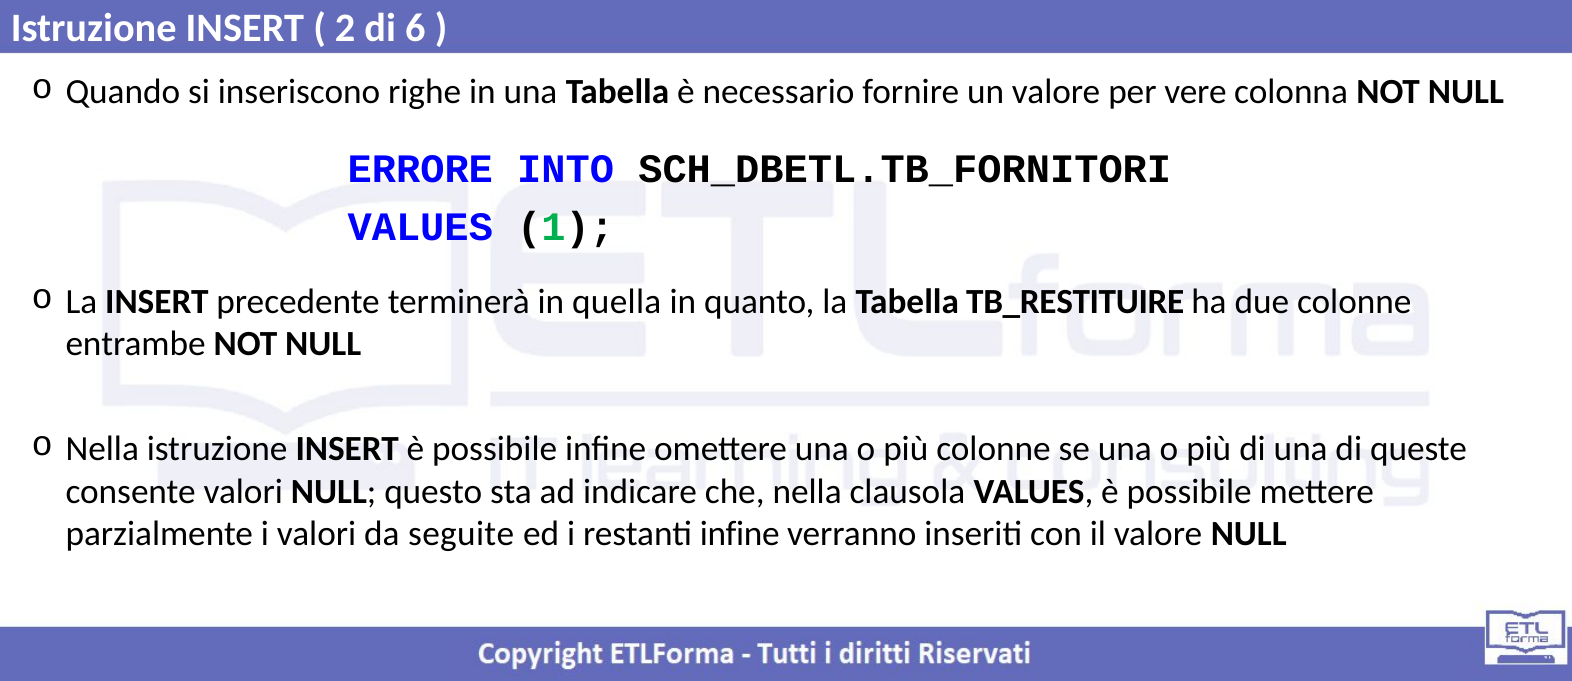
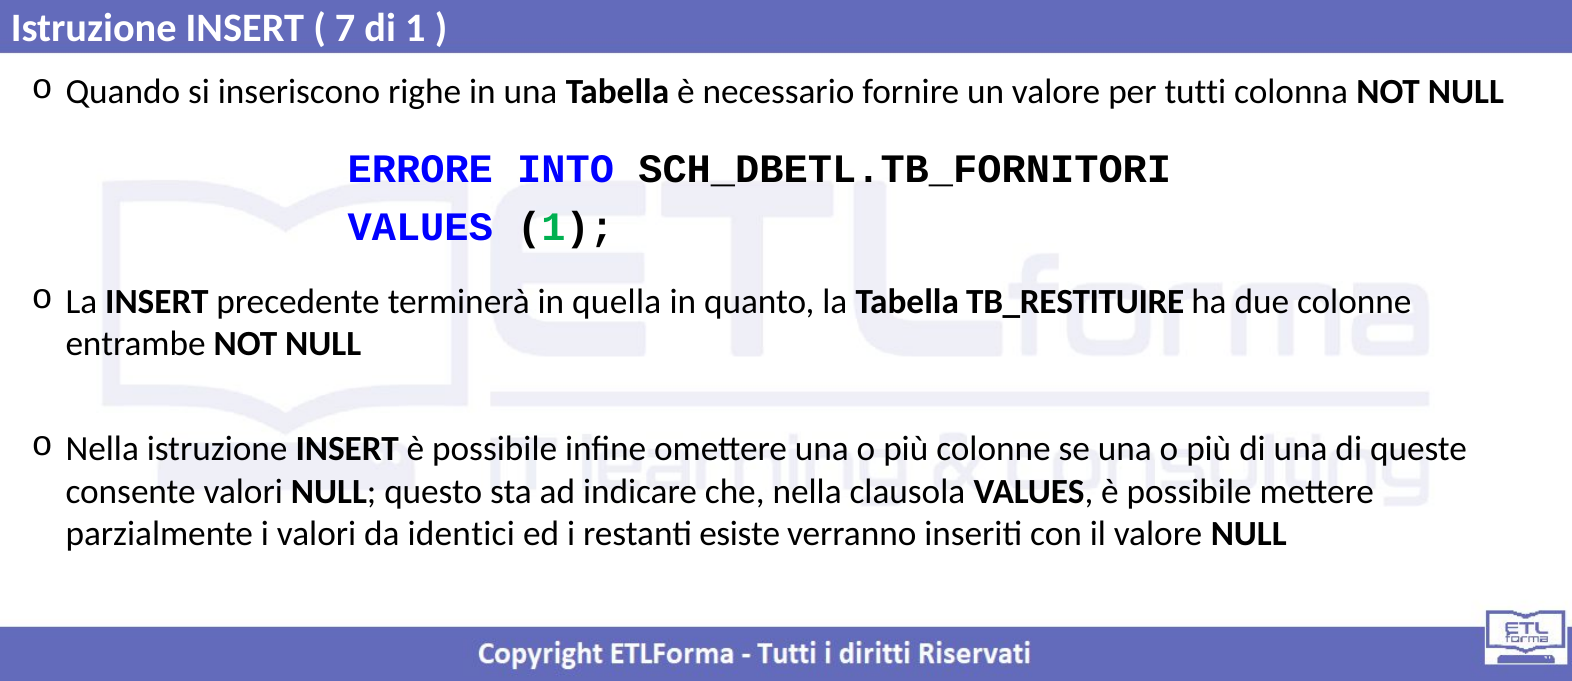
2: 2 -> 7 (345, 28)
di 6: 6 -> 1 (415, 28)
vere: vere -> tutti (1195, 92)
seguite: seguite -> identici (461, 533)
restanti infine: infine -> esiste (740, 533)
